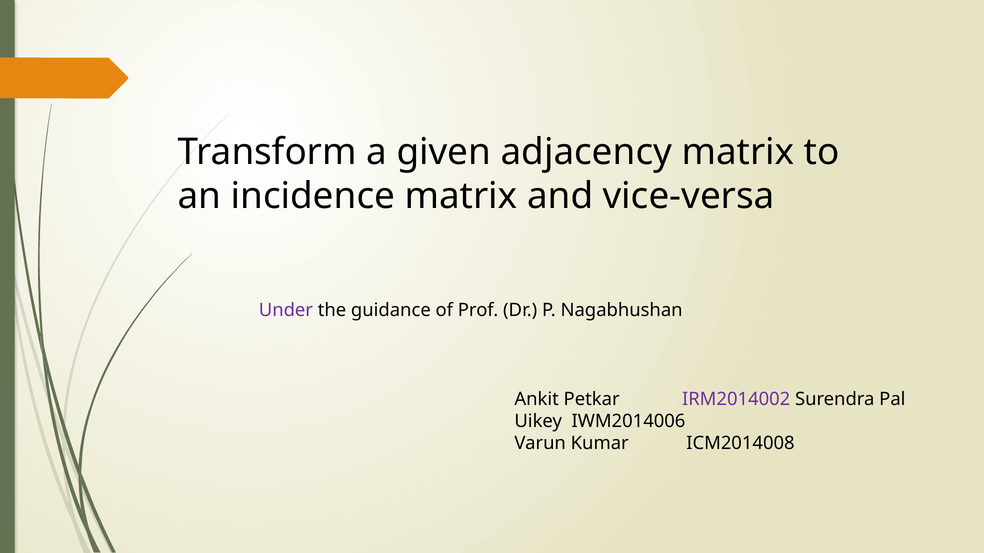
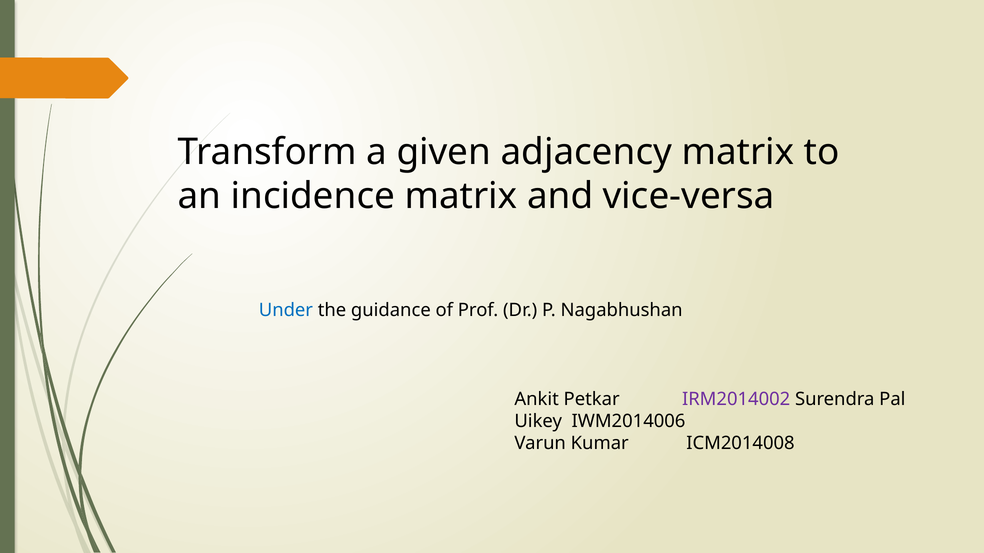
Under colour: purple -> blue (286, 311)
